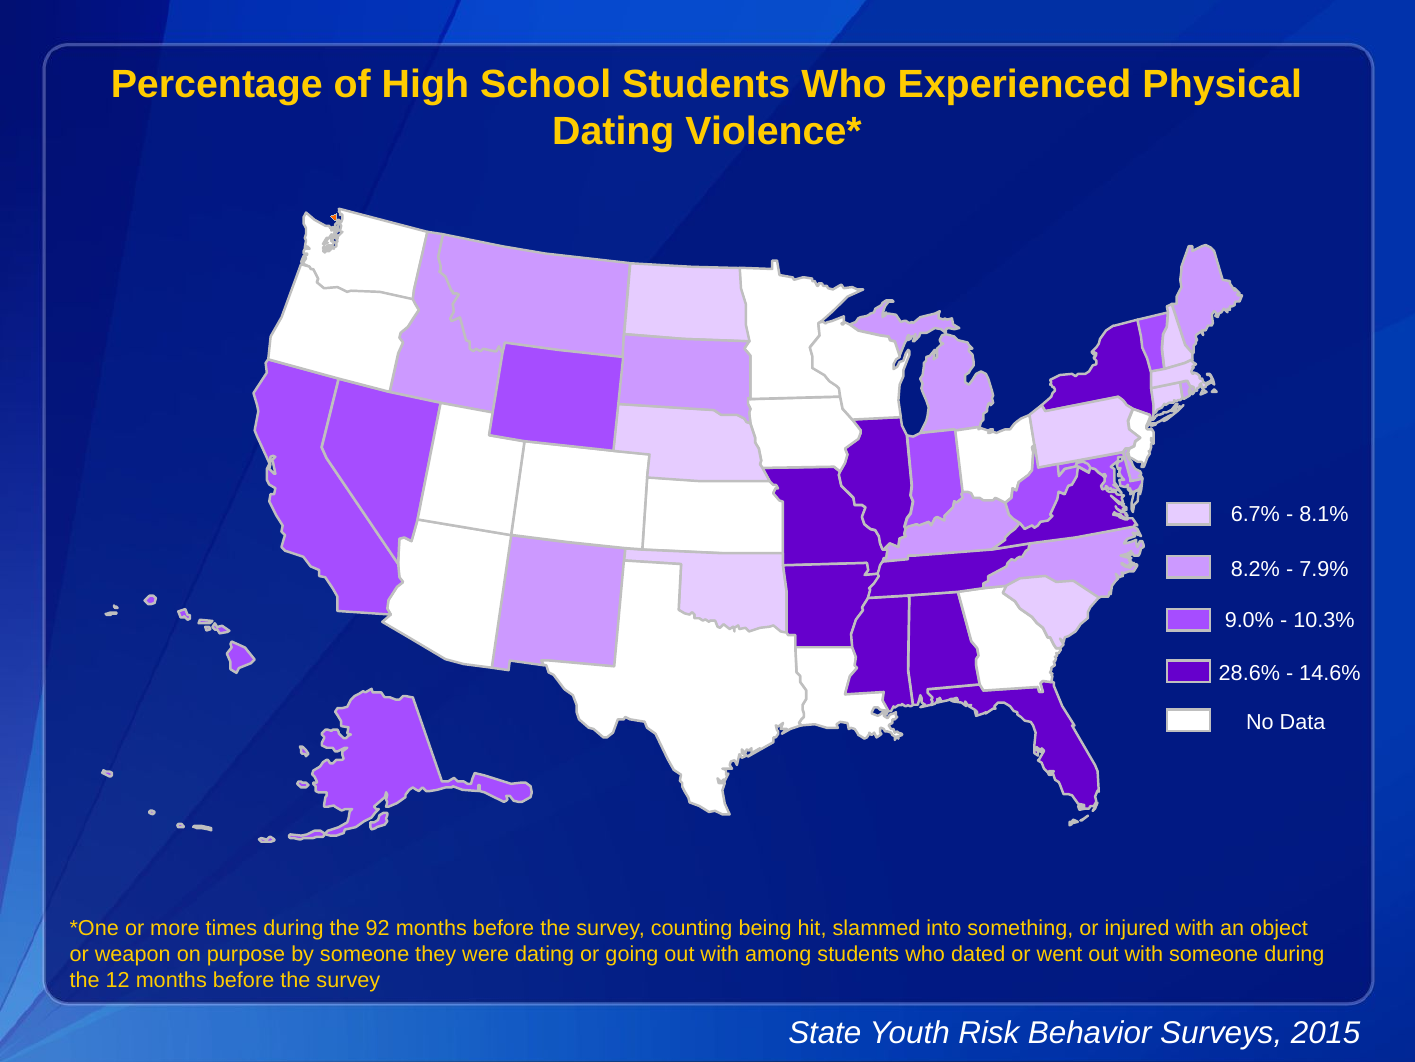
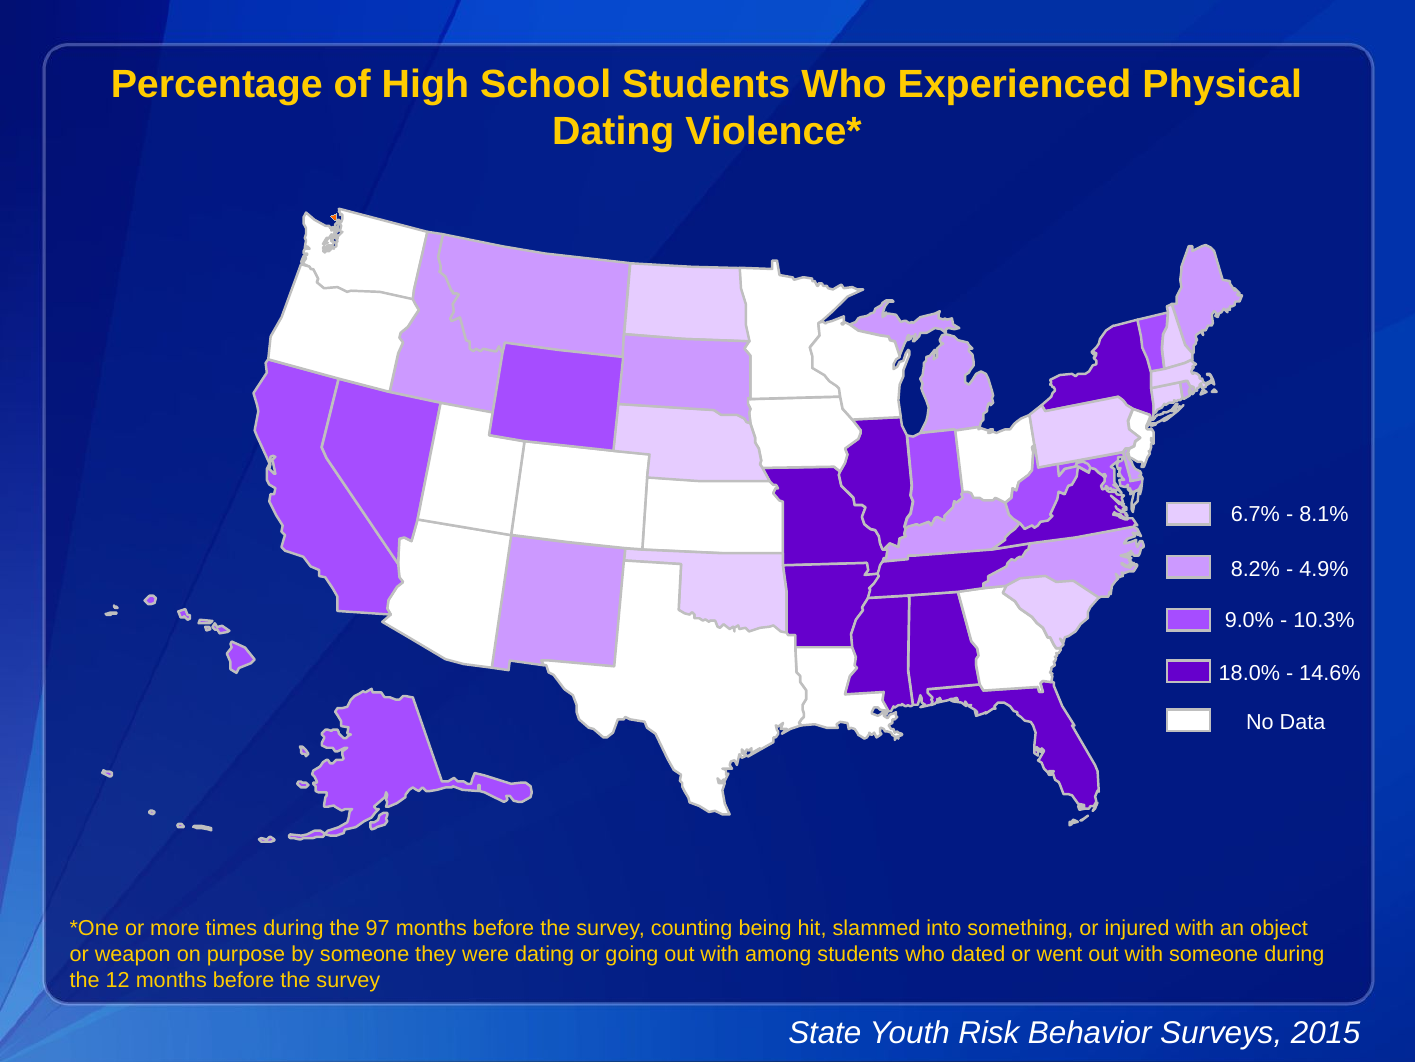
7.9%: 7.9% -> 4.9% (1324, 569)
28.6%: 28.6% -> 18.0% (1249, 673)
92: 92 -> 97 (378, 927)
